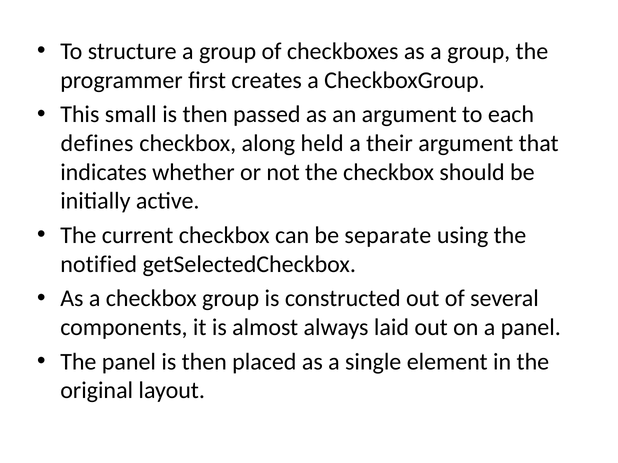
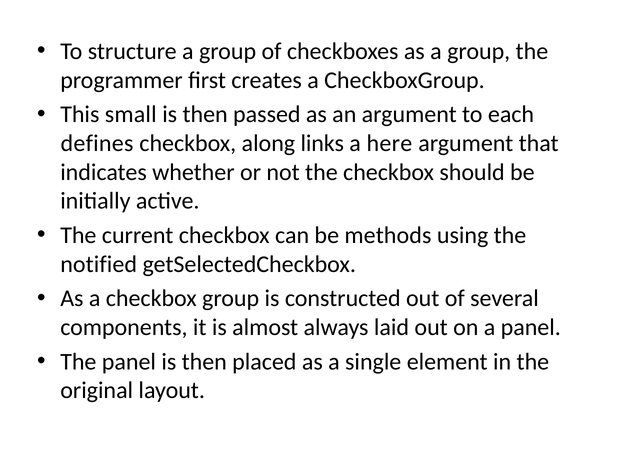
held: held -> links (322, 143)
their: their -> here (389, 143)
separate: separate -> methods (388, 236)
